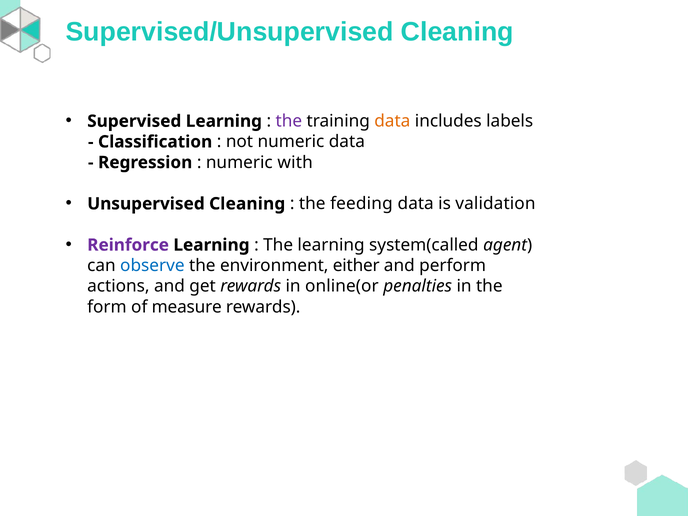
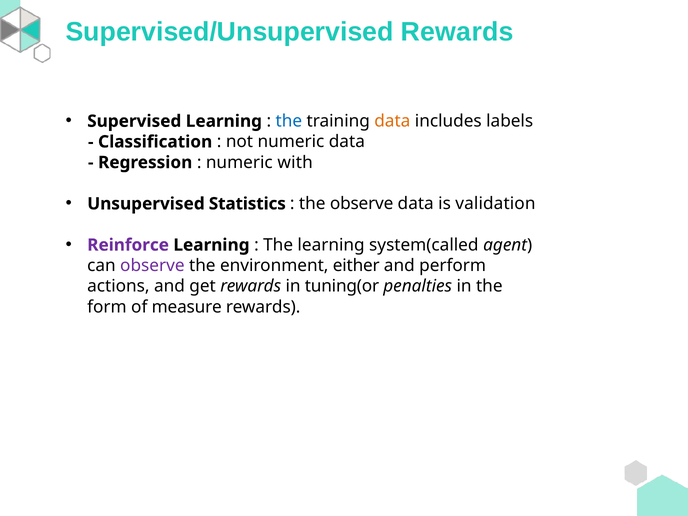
Supervised/Unsupervised Cleaning: Cleaning -> Rewards (457, 32)
the colour: purple -> blue (289, 121)
Unsupervised Cleaning: Cleaning -> Statistics (247, 204)
the feeding: feeding -> observe (362, 204)
observe colour: blue -> purple (152, 266)
online(or: online(or -> tuning(or (342, 286)
